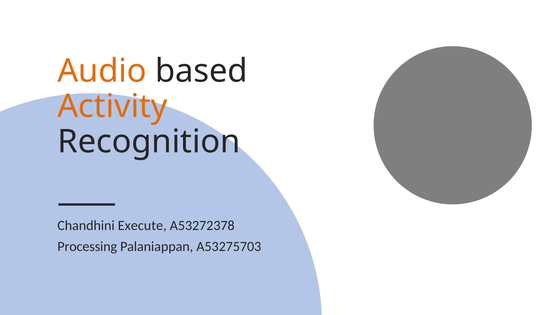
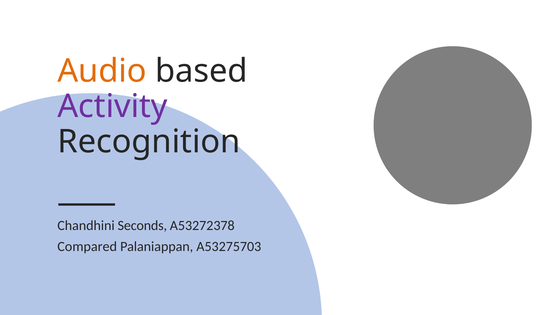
Activity colour: orange -> purple (113, 106)
Execute: Execute -> Seconds (142, 225)
Processing: Processing -> Compared (87, 246)
